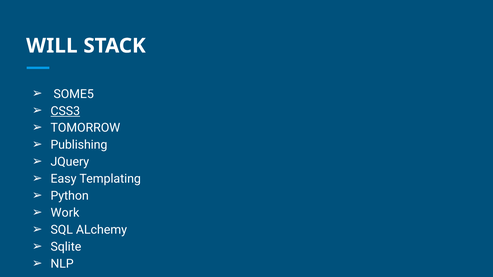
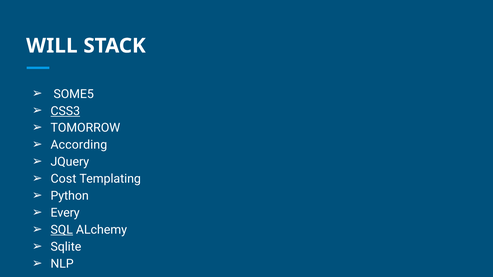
Publishing: Publishing -> According (79, 145)
Easy: Easy -> Cost (64, 179)
Work: Work -> Every (65, 213)
SQL underline: none -> present (62, 230)
